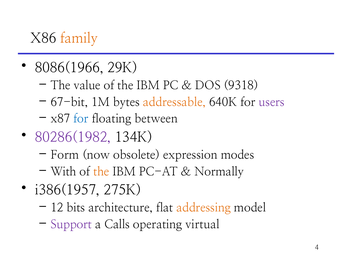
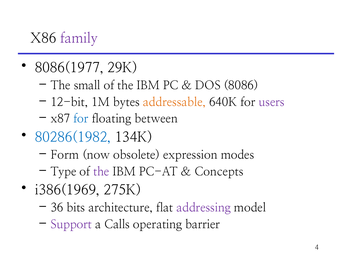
family colour: orange -> purple (79, 38)
8086(1966: 8086(1966 -> 8086(1977 (69, 68)
value: value -> small (87, 86)
9318: 9318 -> 8086 (241, 86)
67-bit: 67-bit -> 12-bit (69, 102)
80286(1982 colour: purple -> blue (73, 137)
With: With -> Type (63, 172)
the colour: orange -> purple (101, 172)
Normally: Normally -> Concepts (219, 172)
i386(1957: i386(1957 -> i386(1969 (67, 190)
12: 12 -> 36 (57, 208)
addressing colour: orange -> purple (204, 208)
virtual: virtual -> barrier (203, 225)
